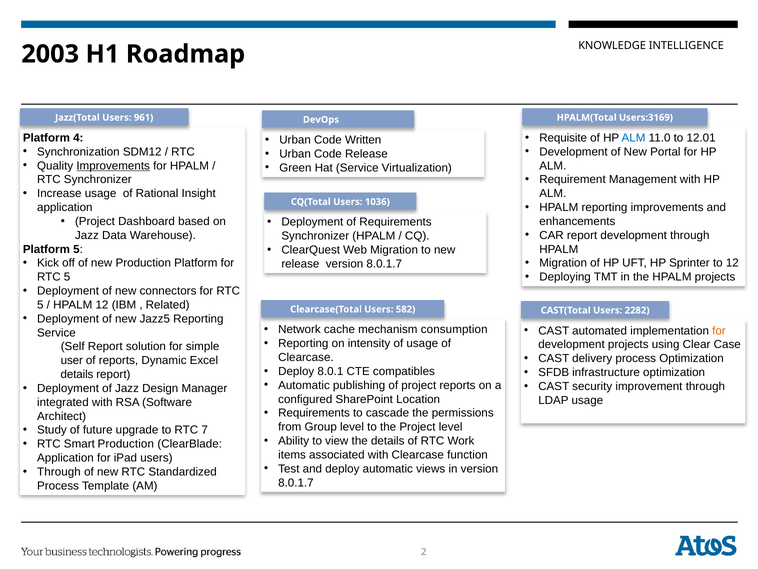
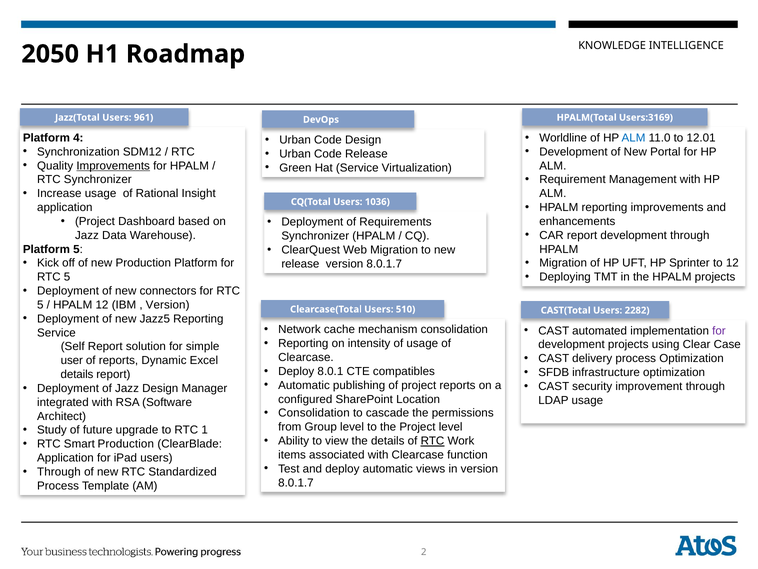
2003: 2003 -> 2050 (50, 54)
Requisite: Requisite -> Worldline (563, 138)
Code Written: Written -> Design (363, 140)
Related: Related -> Version (168, 305)
582: 582 -> 510 (406, 309)
mechanism consumption: consumption -> consolidation (454, 329)
for colour: orange -> purple (719, 330)
Requirements: Requirements -> Consolidation (314, 413)
7: 7 -> 1 (205, 430)
RTC underline: none -> present (433, 441)
